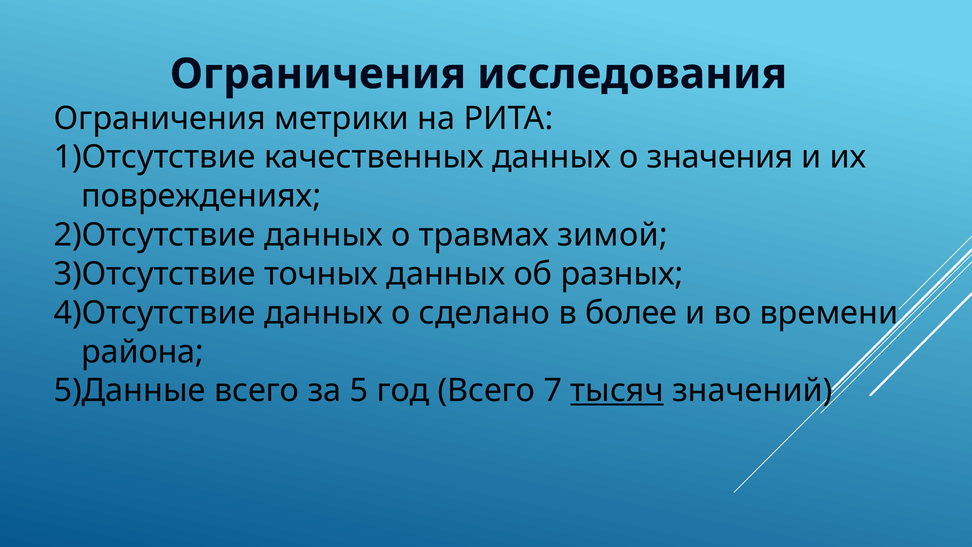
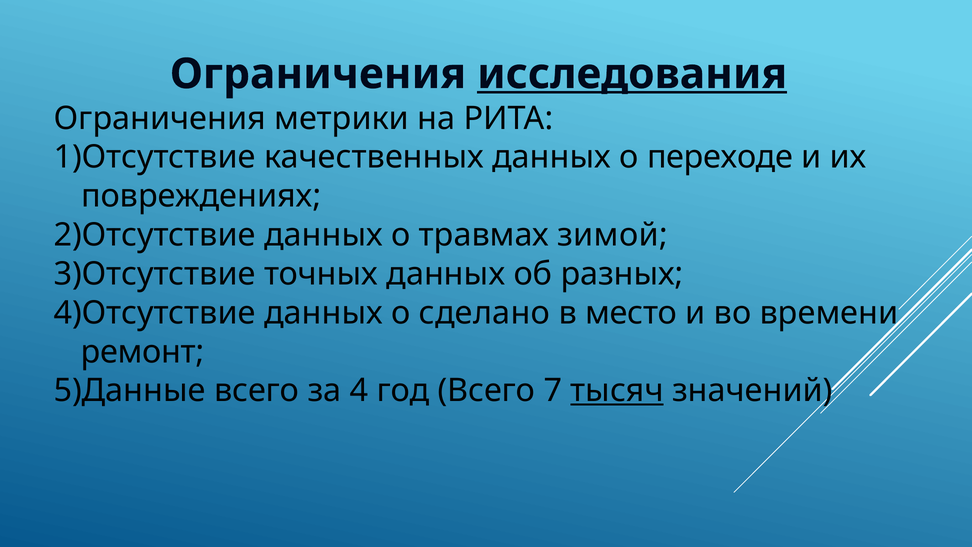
исследования underline: none -> present (632, 74)
значения: значения -> переходе (720, 157)
более: более -> место (631, 313)
района: района -> ремонт (143, 352)
5: 5 -> 4 (359, 391)
